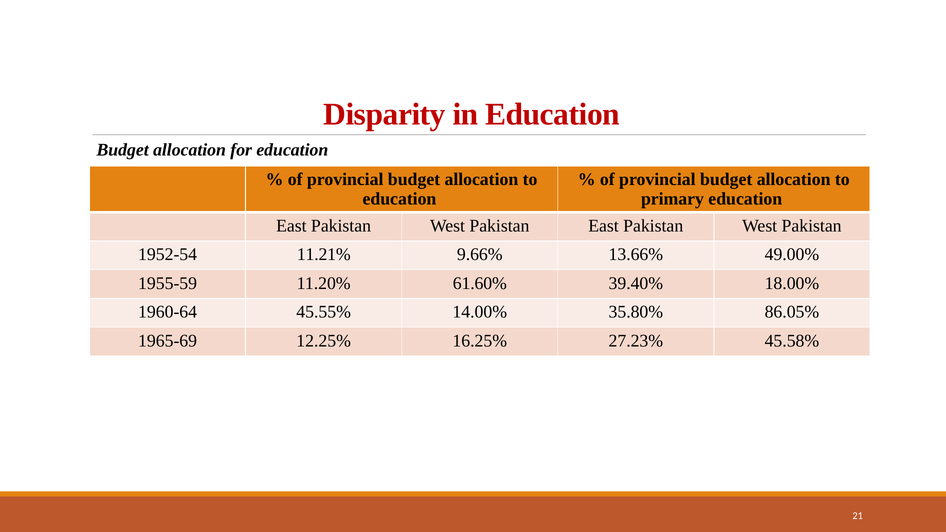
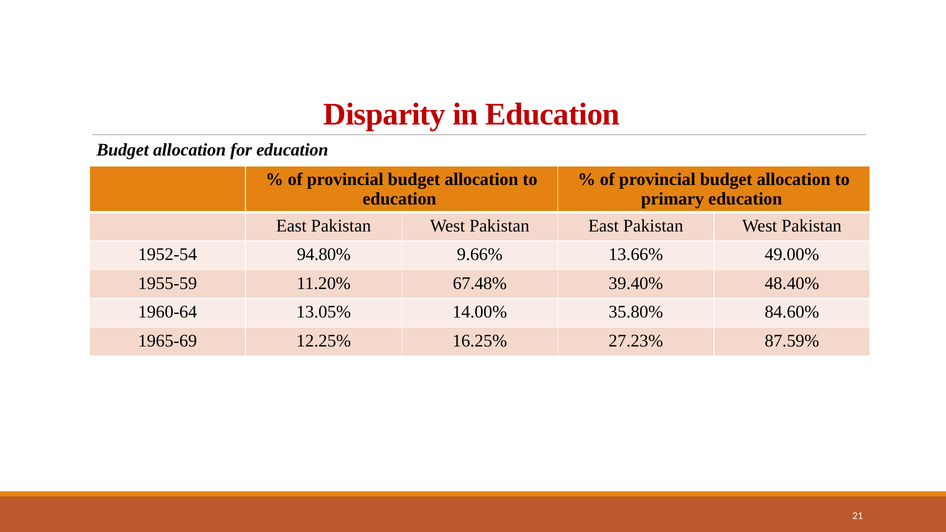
11.21%: 11.21% -> 94.80% (324, 255)
61.60%: 61.60% -> 67.48% (480, 283)
18.00%: 18.00% -> 48.40% (792, 283)
45.55%: 45.55% -> 13.05% (324, 312)
86.05%: 86.05% -> 84.60% (792, 312)
45.58%: 45.58% -> 87.59% (792, 341)
